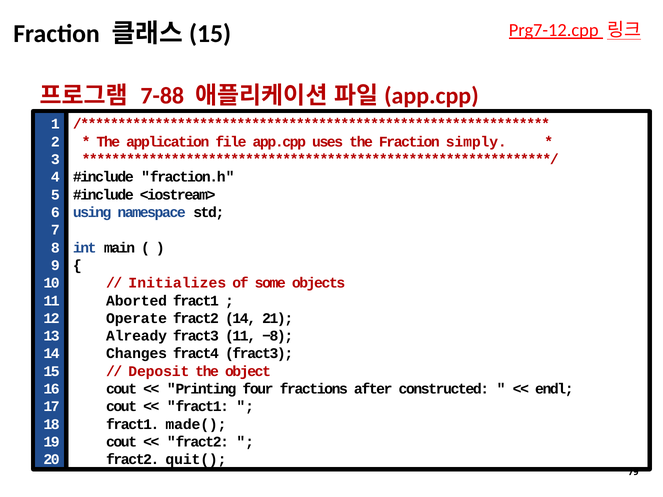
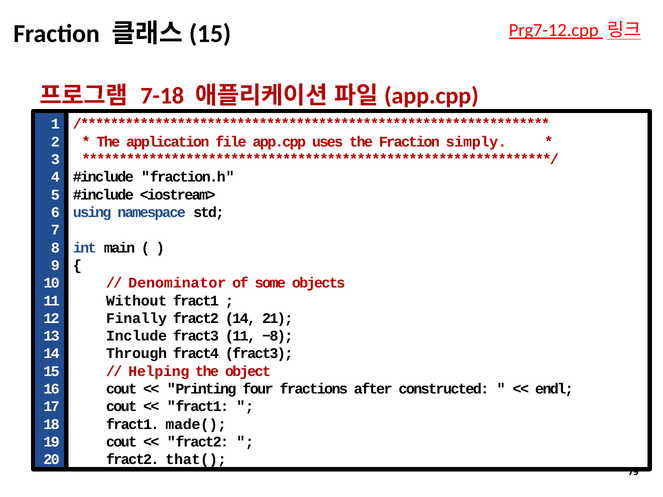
7-88: 7-88 -> 7-18 (162, 96)
Initializes: Initializes -> Denominator (177, 283)
Aborted: Aborted -> Without (137, 301)
Operate: Operate -> Finally (137, 318)
Already: Already -> Include (137, 336)
Changes: Changes -> Through (137, 354)
Deposit: Deposit -> Helping (159, 371)
quit(: quit( -> that( (196, 460)
